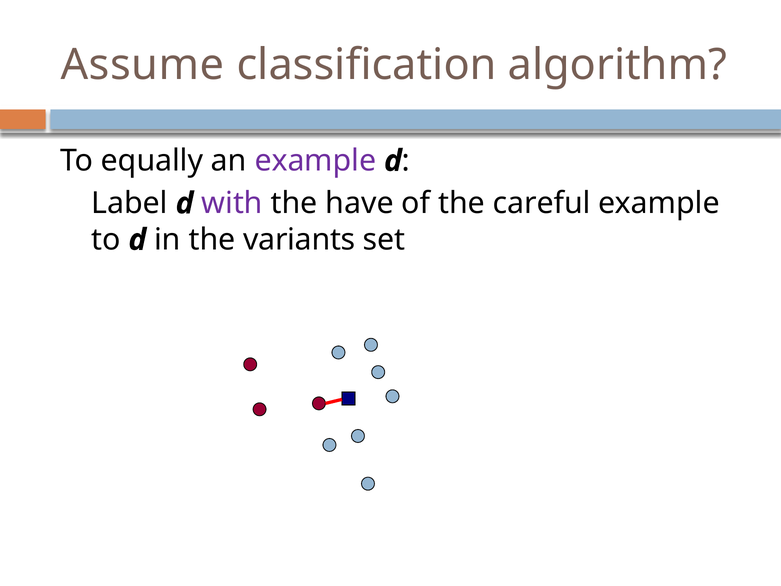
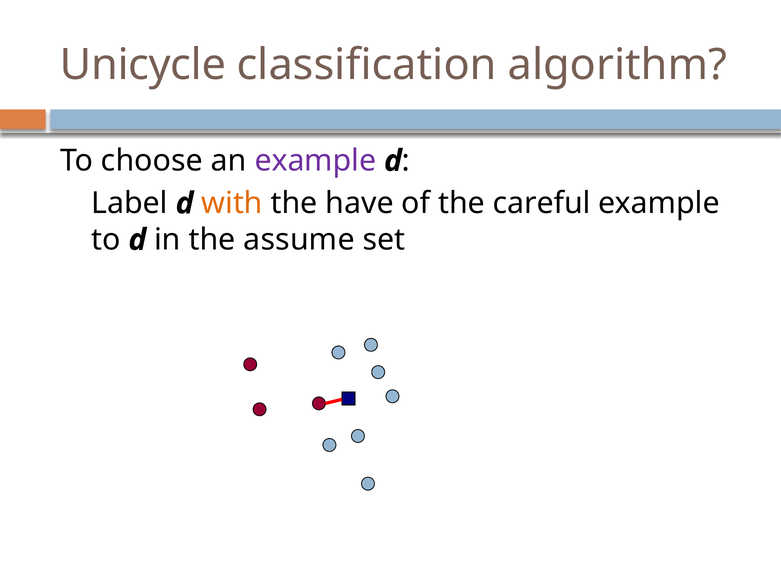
Assume: Assume -> Unicycle (143, 65)
equally: equally -> choose (152, 161)
with colour: purple -> orange (232, 203)
variants: variants -> assume (299, 240)
